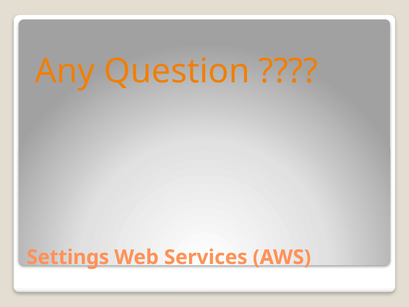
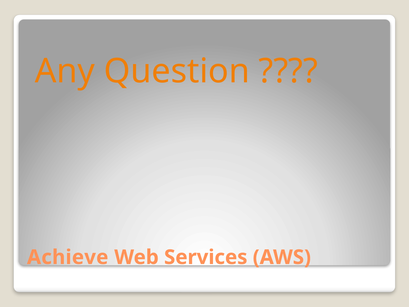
Settings: Settings -> Achieve (68, 257)
